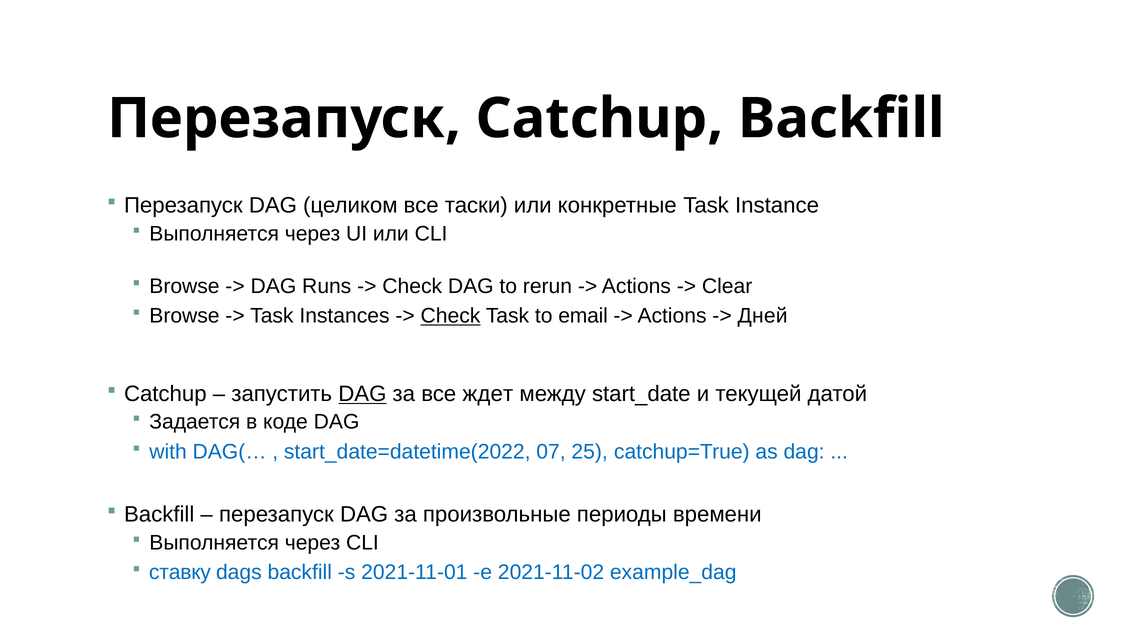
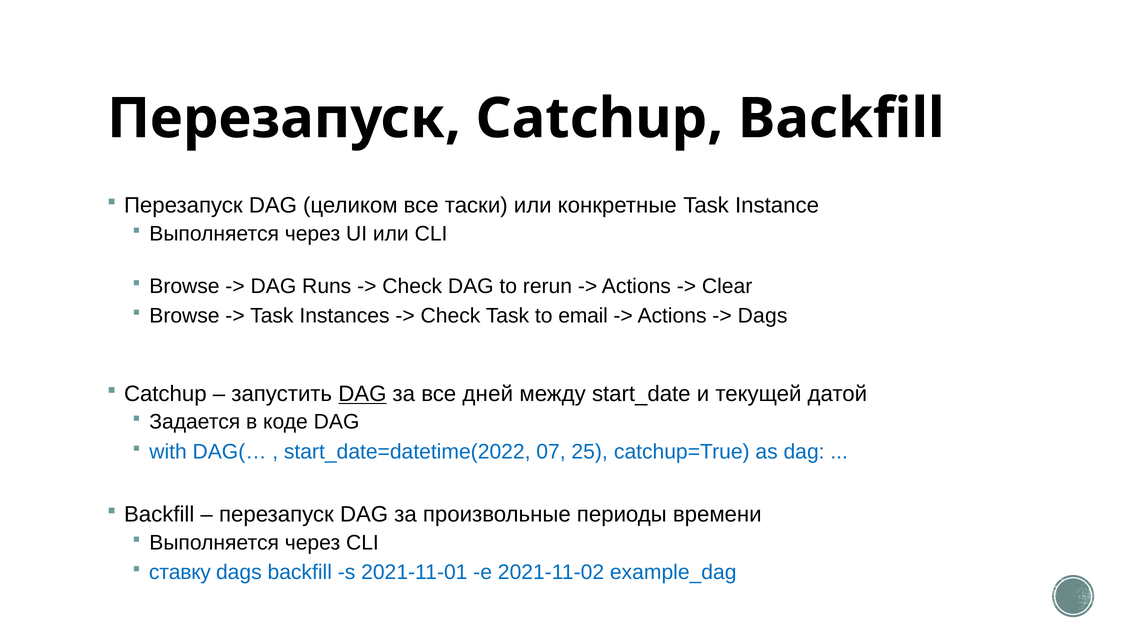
Check underline: present -> none (450, 316)
Дней: Дней -> Dags (763, 316)
ждет: ждет -> дней (488, 394)
